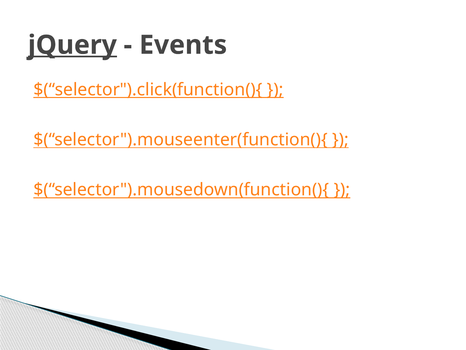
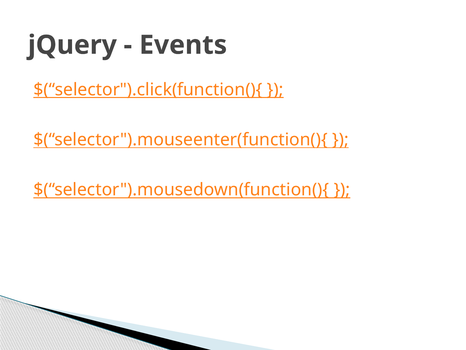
jQuery underline: present -> none (72, 45)
